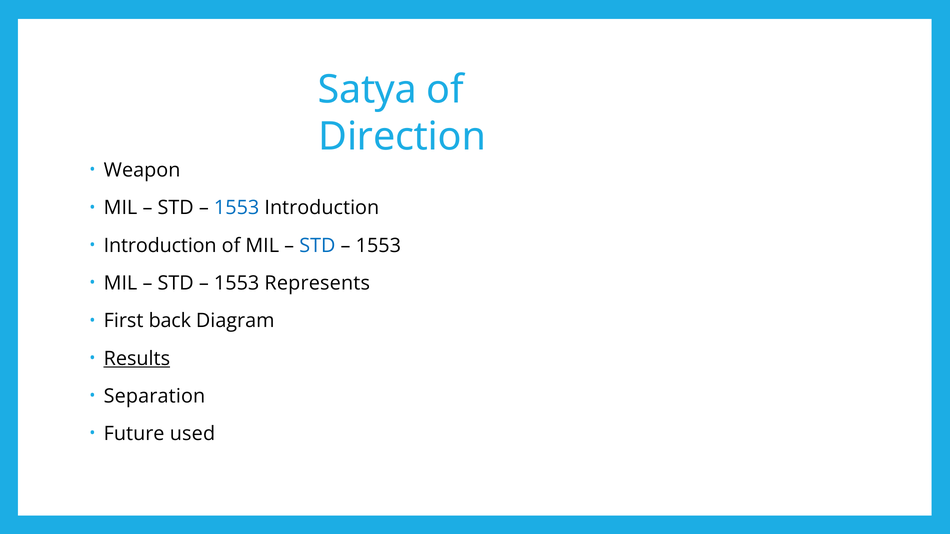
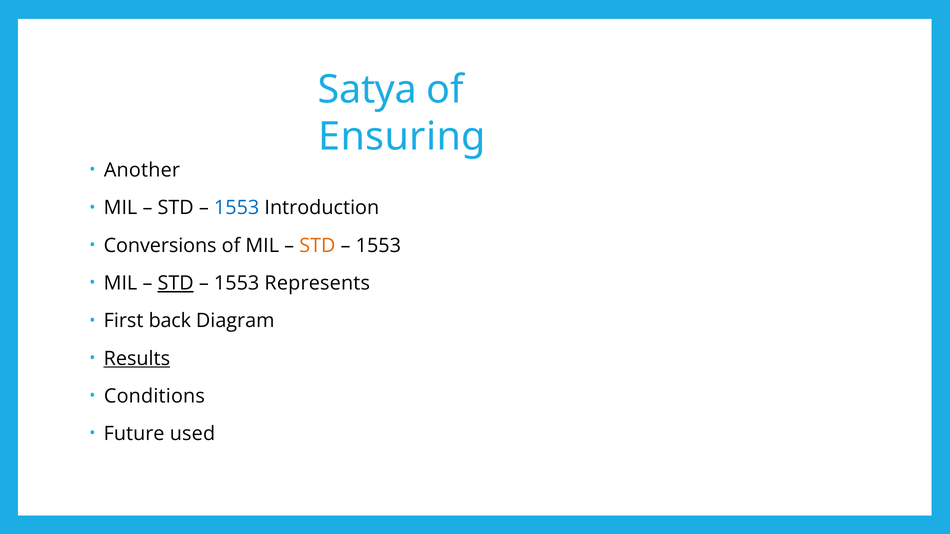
Direction: Direction -> Ensuring (402, 137)
Weapon: Weapon -> Another (142, 170)
Introduction: Introduction -> Conversions (160, 246)
STD colour: blue -> orange (317, 246)
STD underline: none -> present (176, 283)
Separation: Separation -> Conditions (154, 396)
